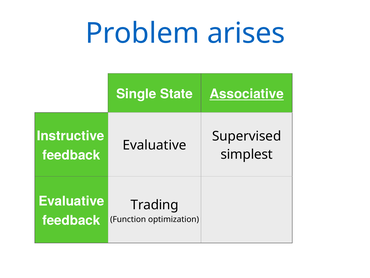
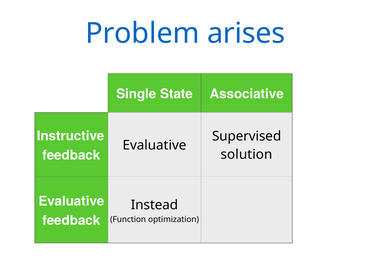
Associative underline: present -> none (247, 94)
simplest: simplest -> solution (247, 154)
Trading: Trading -> Instead (155, 205)
